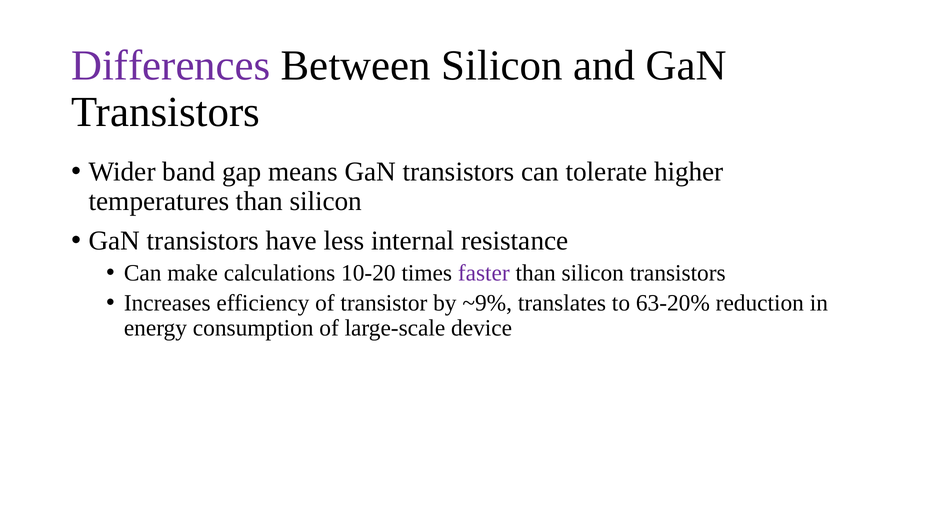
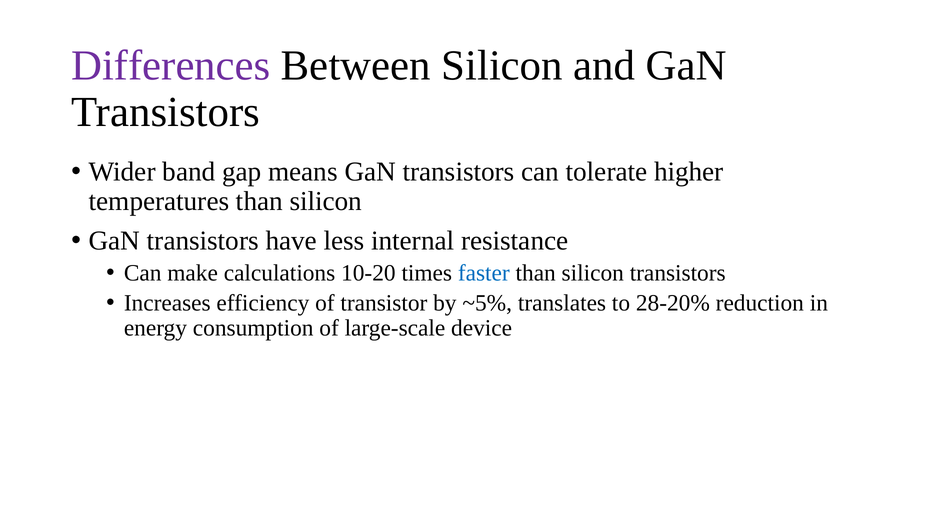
faster colour: purple -> blue (484, 273)
~9%: ~9% -> ~5% (487, 303)
63-20%: 63-20% -> 28-20% (673, 303)
